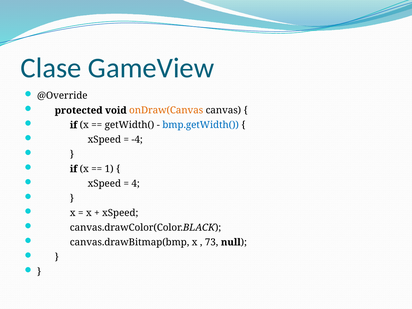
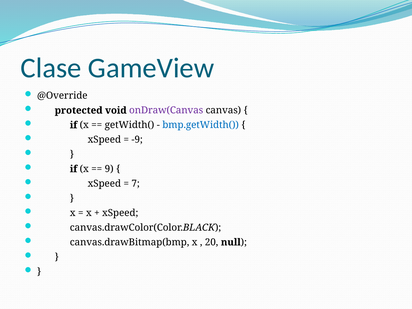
onDraw(Canvas colour: orange -> purple (166, 110)
-4: -4 -> -9 (137, 140)
1: 1 -> 9 (109, 169)
4: 4 -> 7 (136, 184)
73: 73 -> 20 (212, 242)
